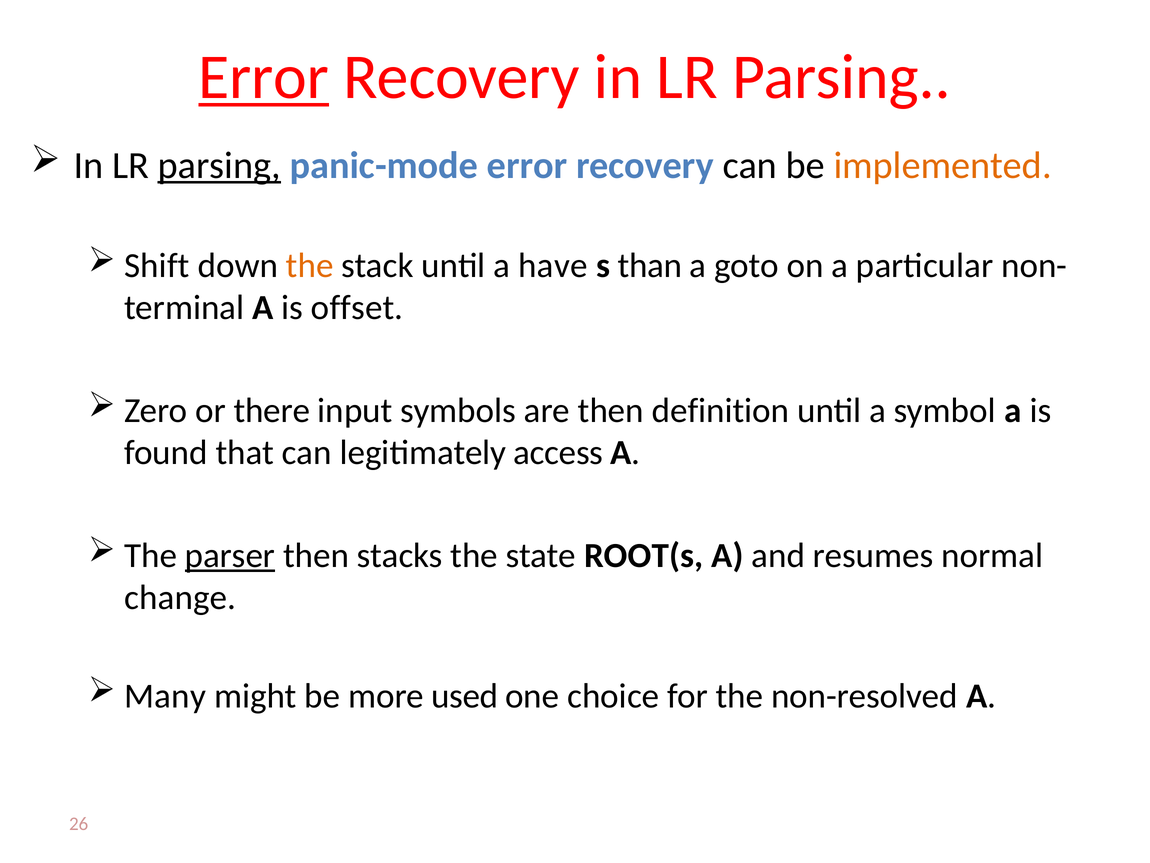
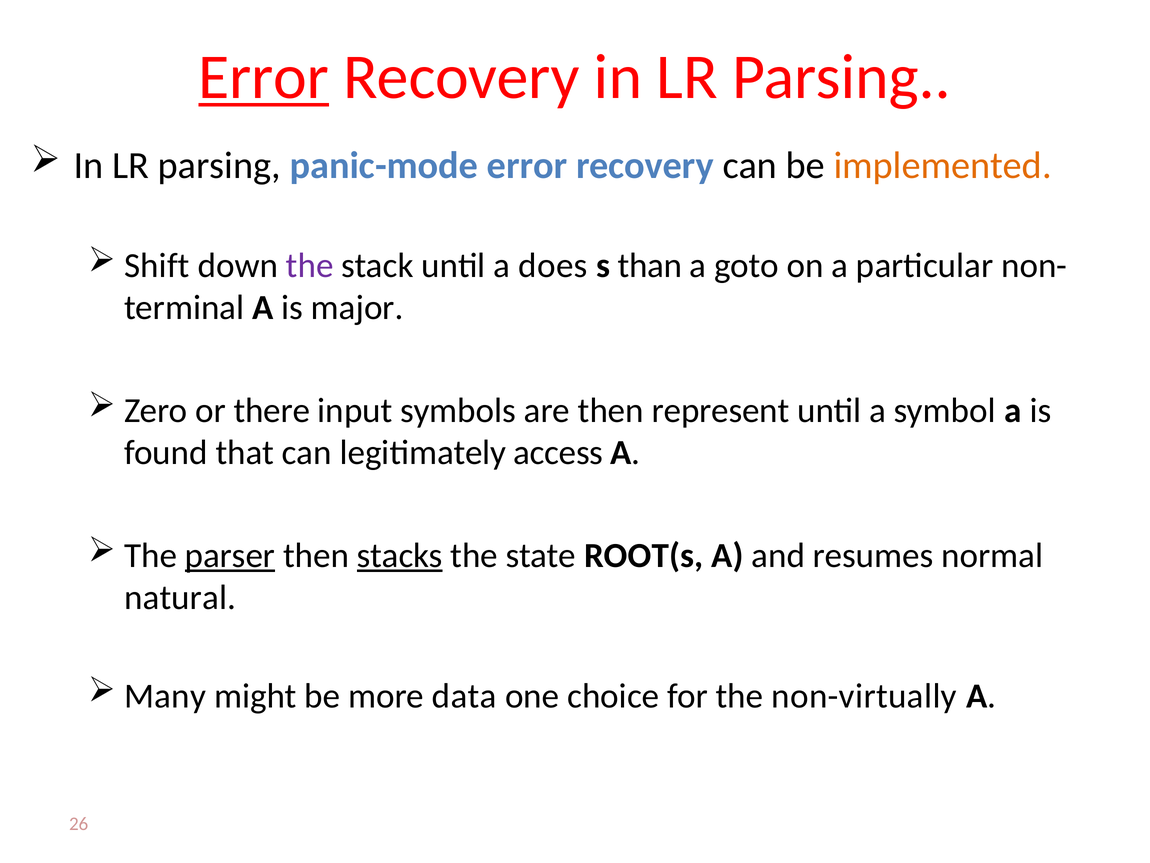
parsing underline: present -> none (219, 166)
the colour: orange -> purple (310, 266)
have: have -> does (553, 266)
offset: offset -> major (357, 308)
definition: definition -> represent (721, 410)
stacks underline: none -> present (400, 555)
change: change -> natural (180, 597)
used: used -> data (464, 696)
non-resolved: non-resolved -> non-virtually (864, 696)
